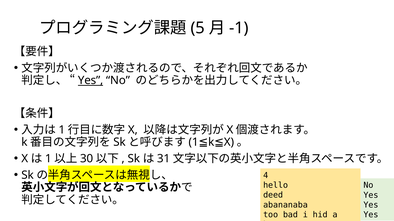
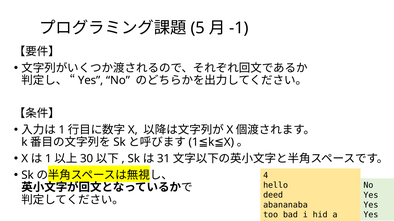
Yes underline: present -> none (91, 81)
